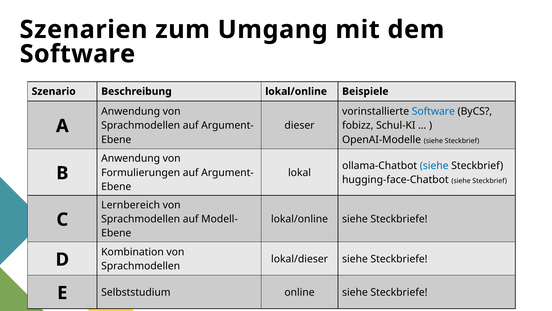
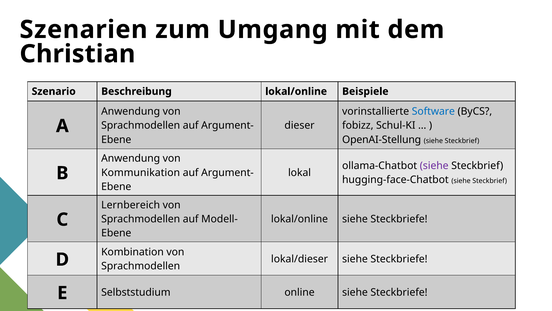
Software: Software -> Christian (77, 54)
OpenAI-Modelle: OpenAI-Modelle -> OpenAI-Stellung (382, 139)
siehe colour: blue -> purple (434, 165)
Formulierungen: Formulierungen -> Kommunikation (141, 172)
